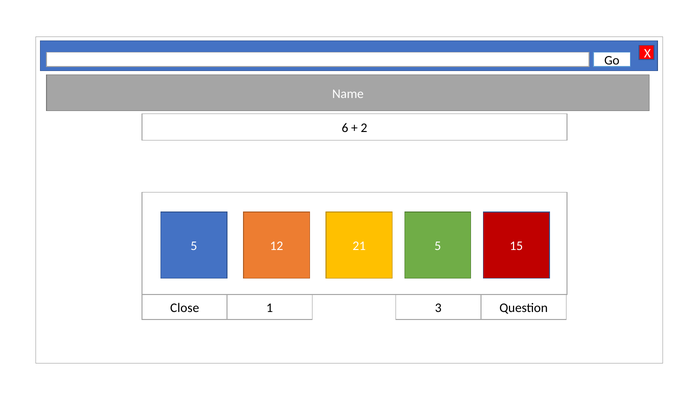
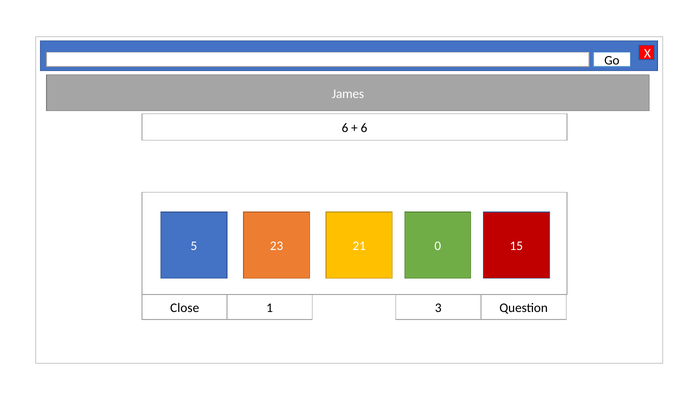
Name: Name -> James (348, 94)
2: 2 -> 6 (364, 128)
12: 12 -> 23 (277, 246)
21 5: 5 -> 0 (438, 246)
